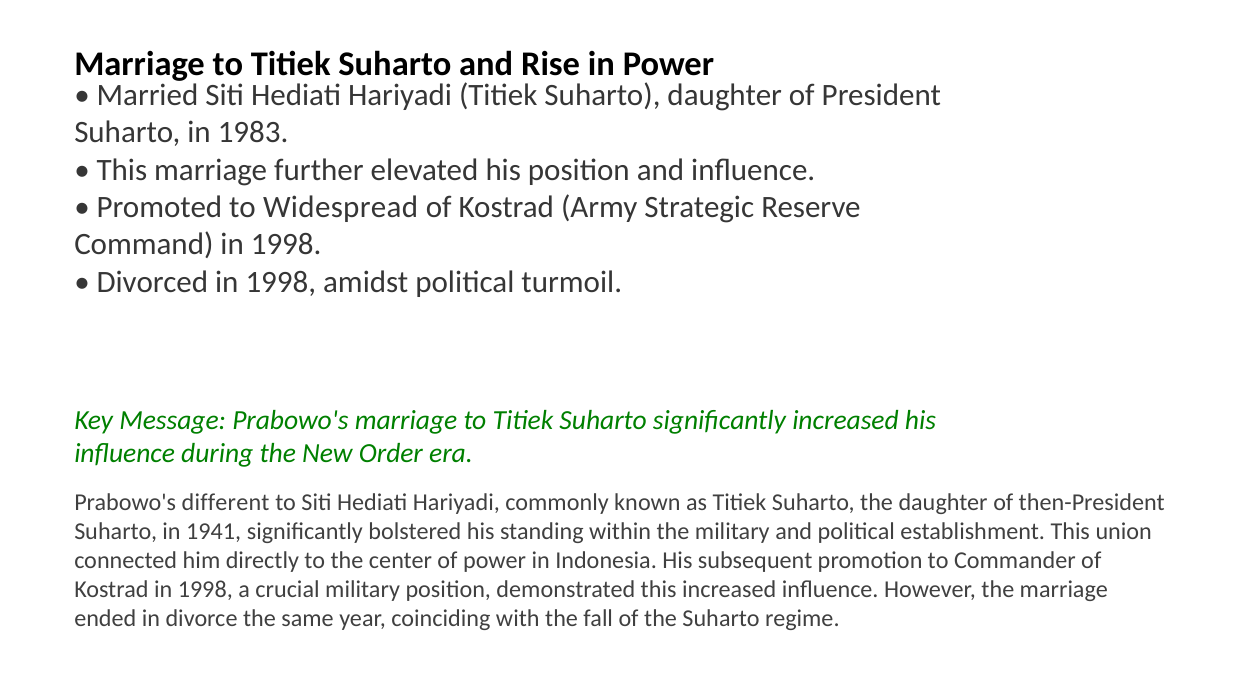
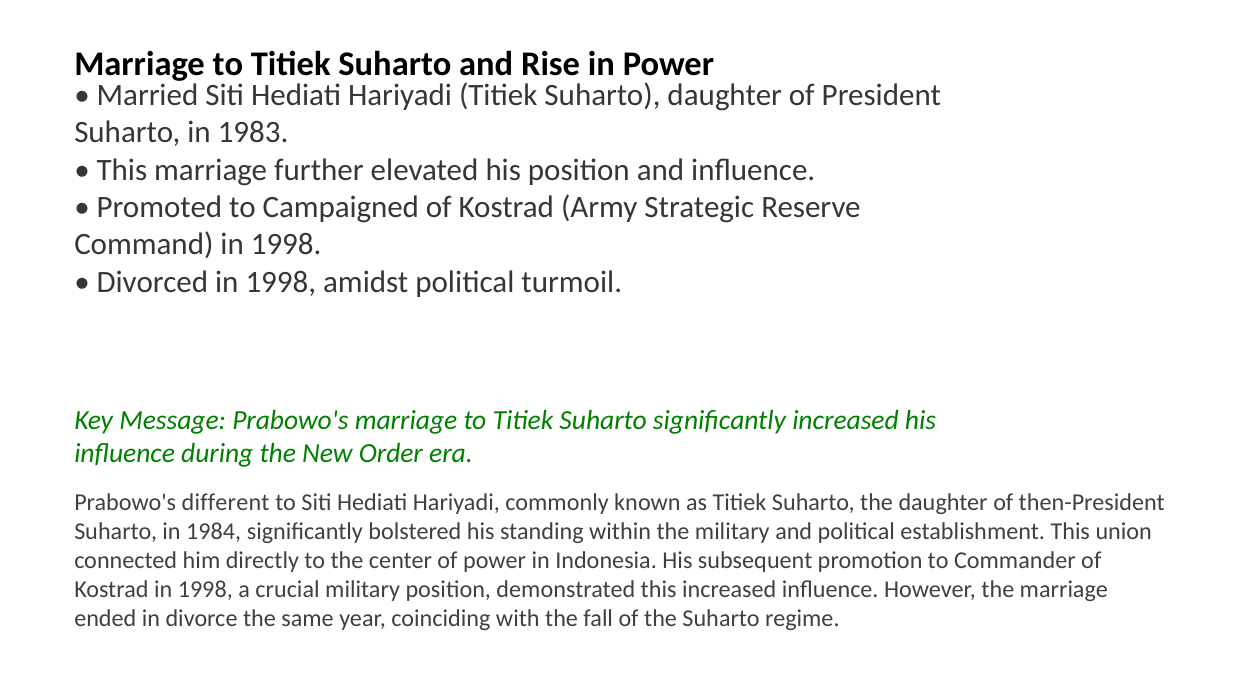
Widespread: Widespread -> Campaigned (341, 207)
1941: 1941 -> 1984 (214, 532)
